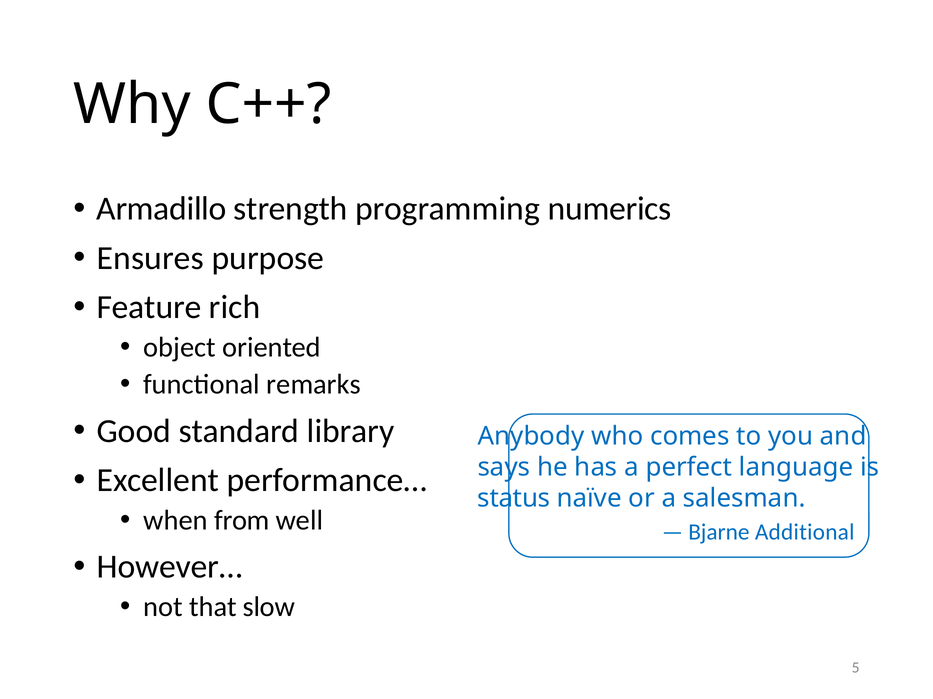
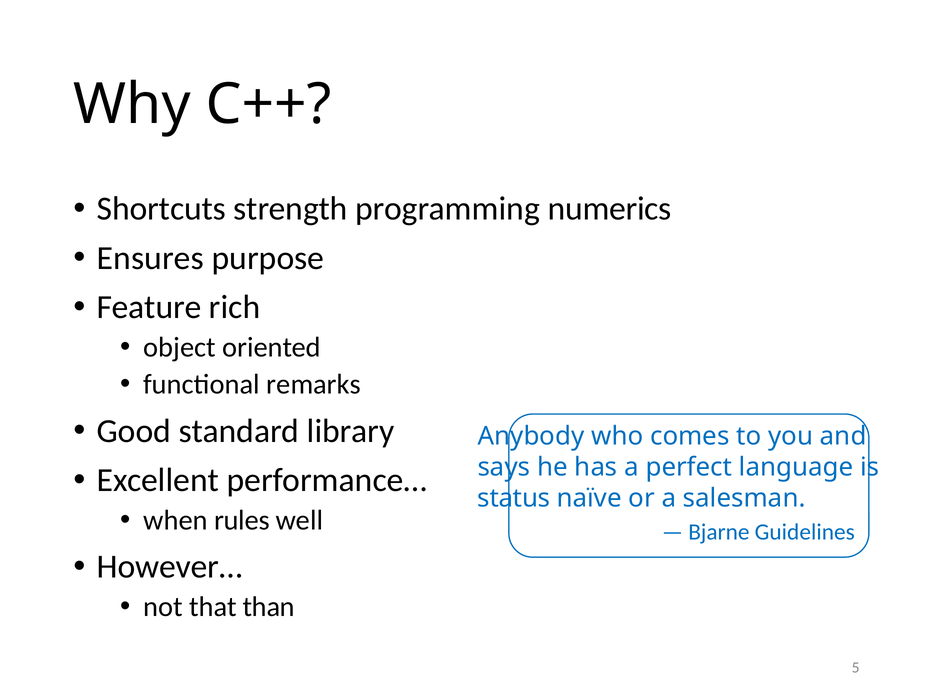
Armadillo: Armadillo -> Shortcuts (161, 209)
from: from -> rules (242, 521)
Additional: Additional -> Guidelines (805, 533)
slow: slow -> than (269, 607)
